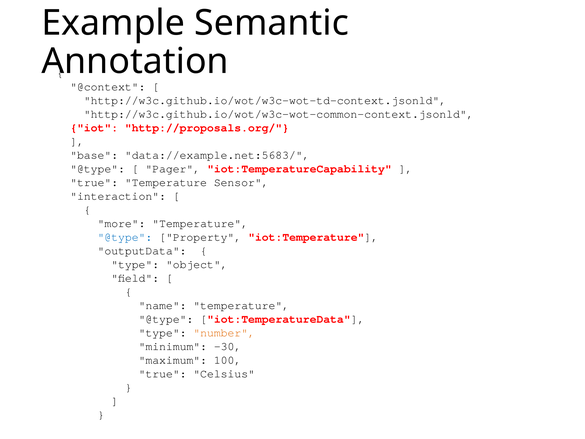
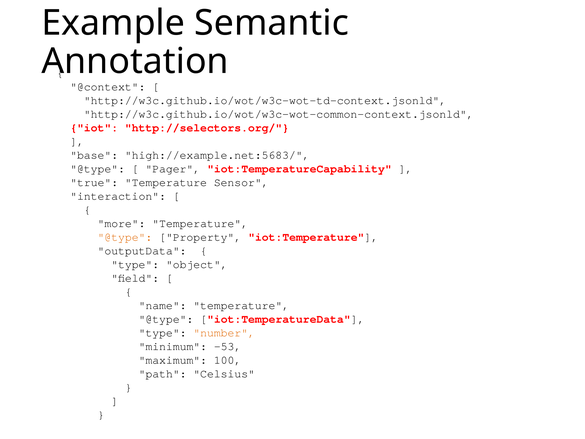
http://proposals.org/: http://proposals.org/ -> http://selectors.org/ (207, 128)
data://example.net:5683/: data://example.net:5683/ -> high://example.net:5683/ (217, 155)
@type colour: blue -> orange (125, 237)
-30: -30 -> -53 (228, 346)
true: true -> path (163, 374)
